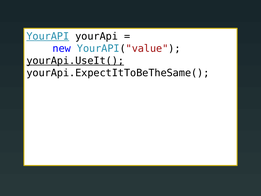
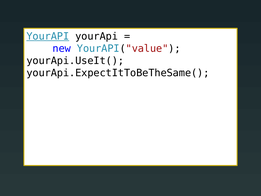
yourApi.UseIt( underline: present -> none (75, 61)
